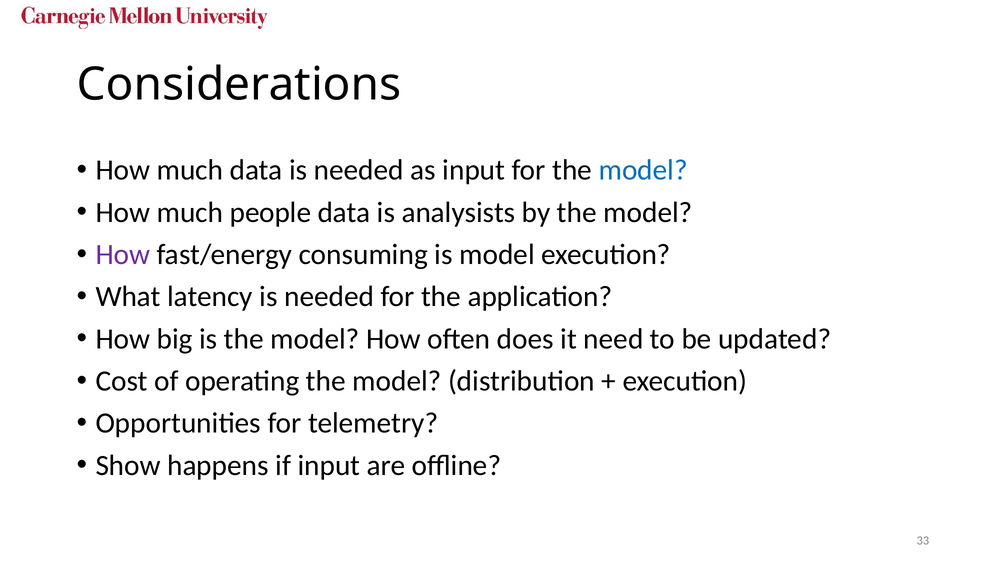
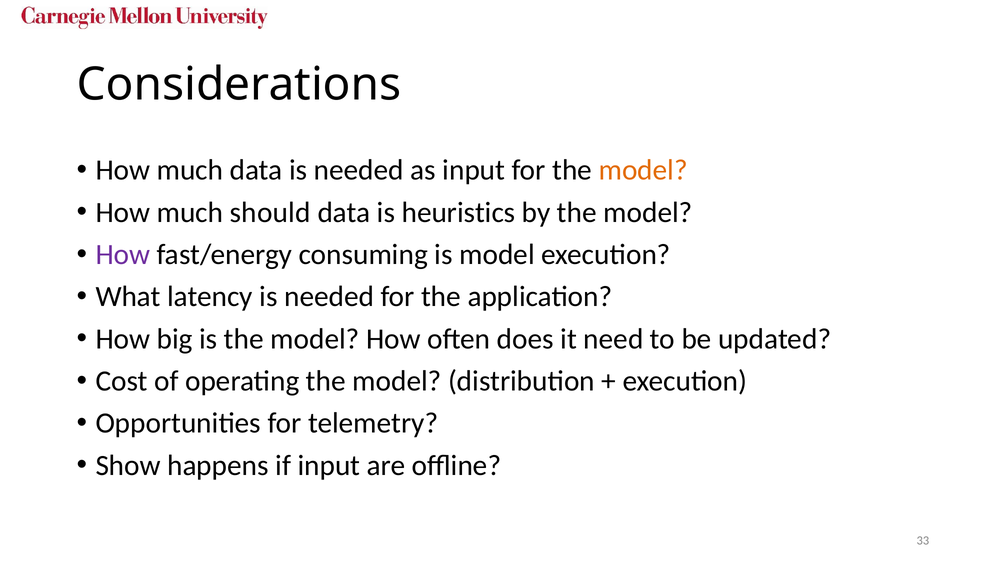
model colour: blue -> orange (643, 170)
people: people -> should (270, 212)
analysists: analysists -> heuristics (459, 212)
